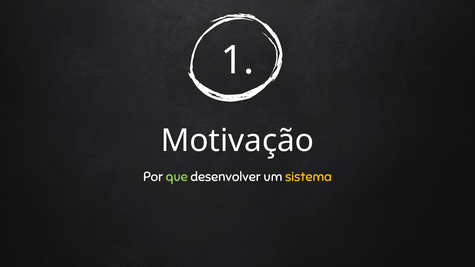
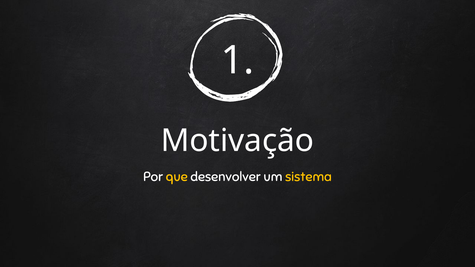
que colour: light green -> yellow (177, 177)
